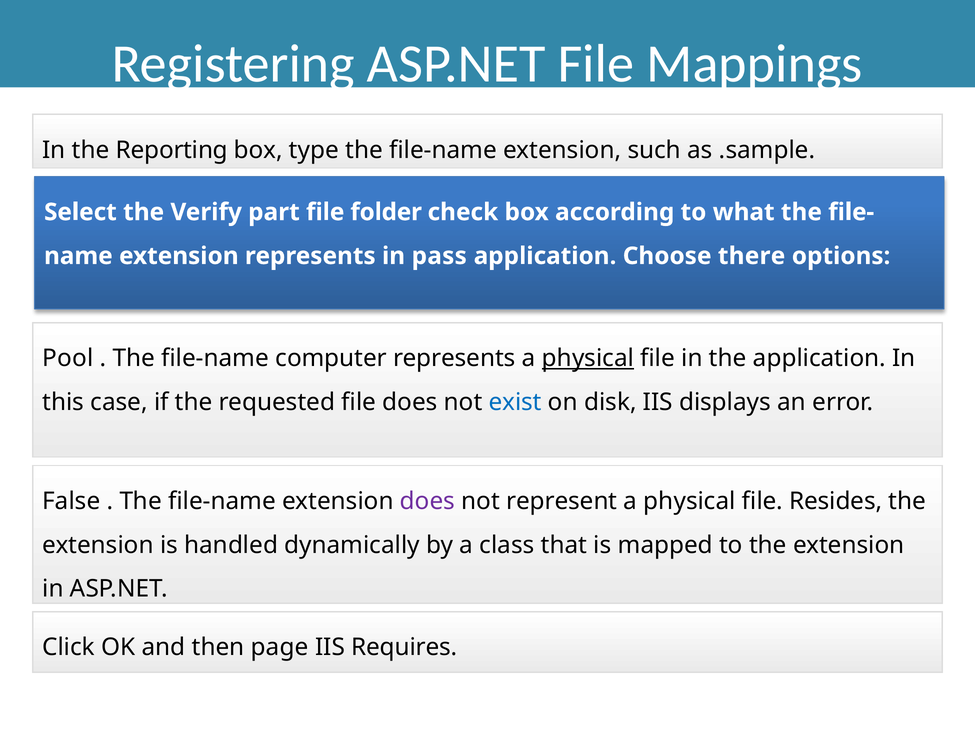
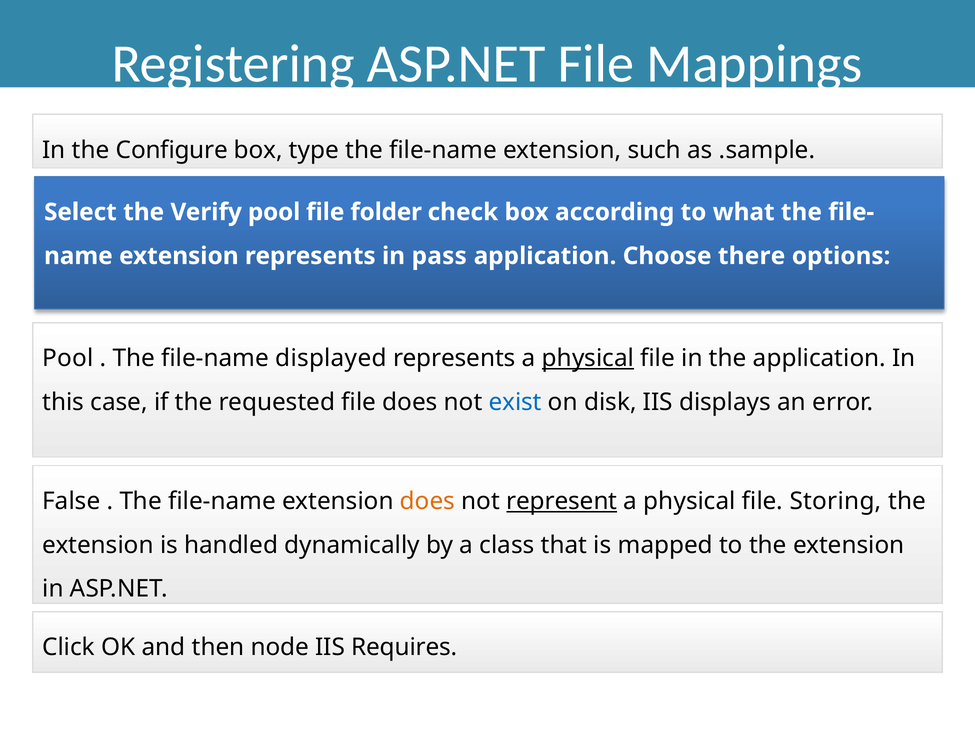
Reporting: Reporting -> Configure (172, 150)
Verify part: part -> pool (274, 212)
computer: computer -> displayed (331, 358)
does colour: purple -> orange (428, 501)
represent underline: none -> present (562, 501)
Resides: Resides -> Storing (836, 501)
page: page -> node (280, 648)
